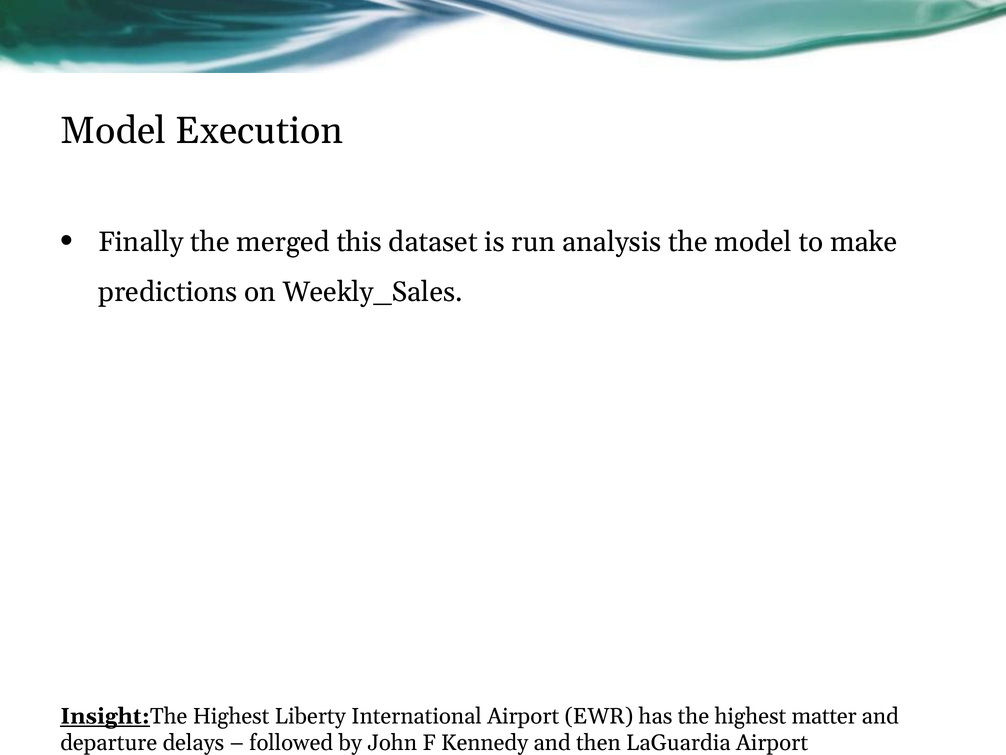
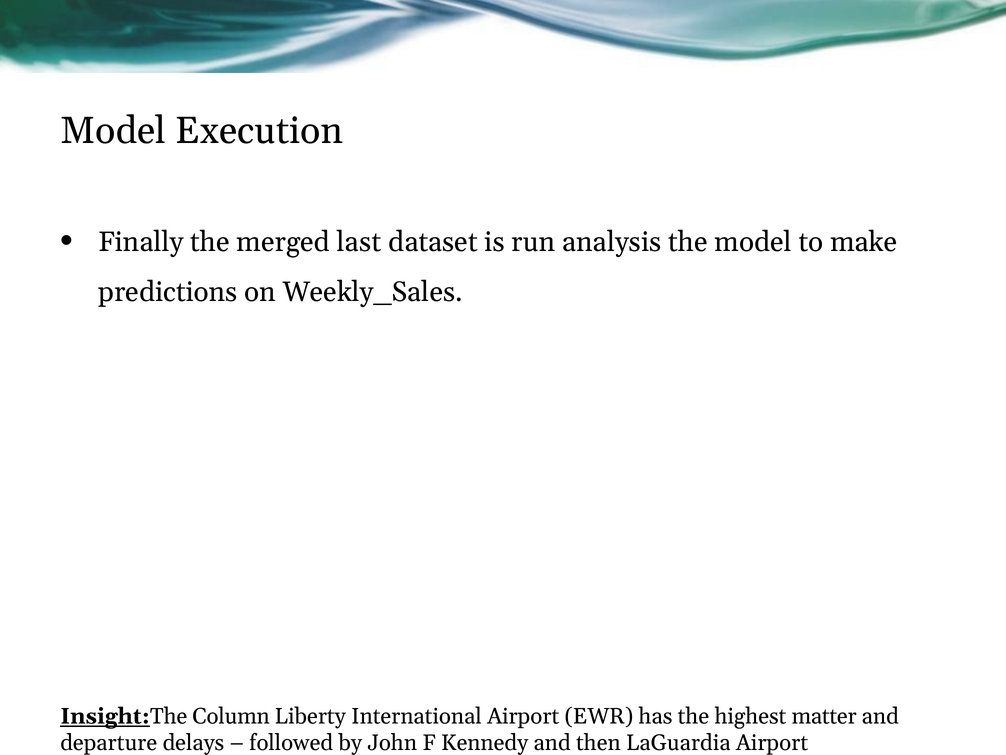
this: this -> last (359, 242)
Insight:The Highest: Highest -> Column (231, 716)
